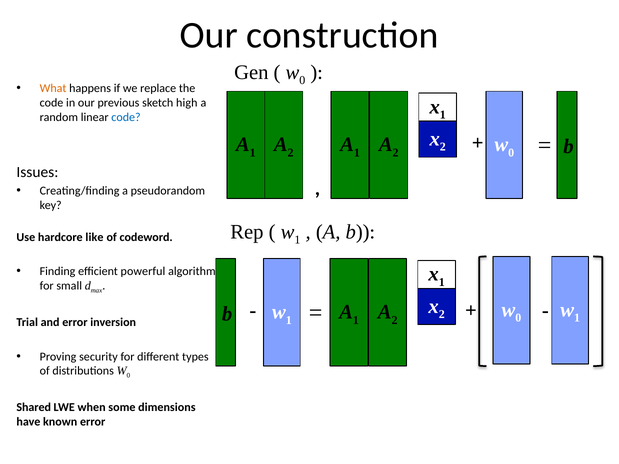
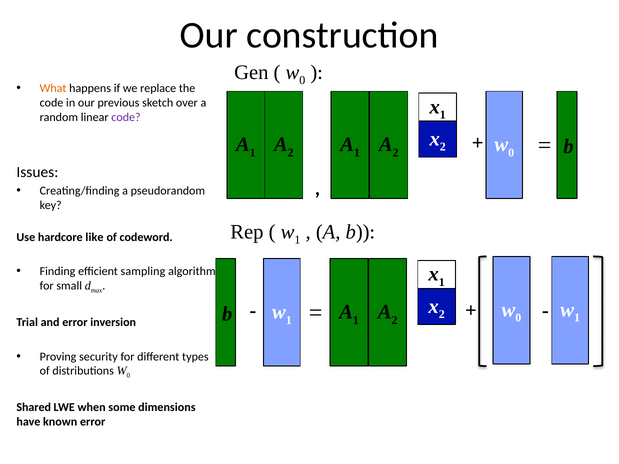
high: high -> over (187, 103)
code colour: blue -> purple (126, 117)
powerful: powerful -> sampling (143, 272)
